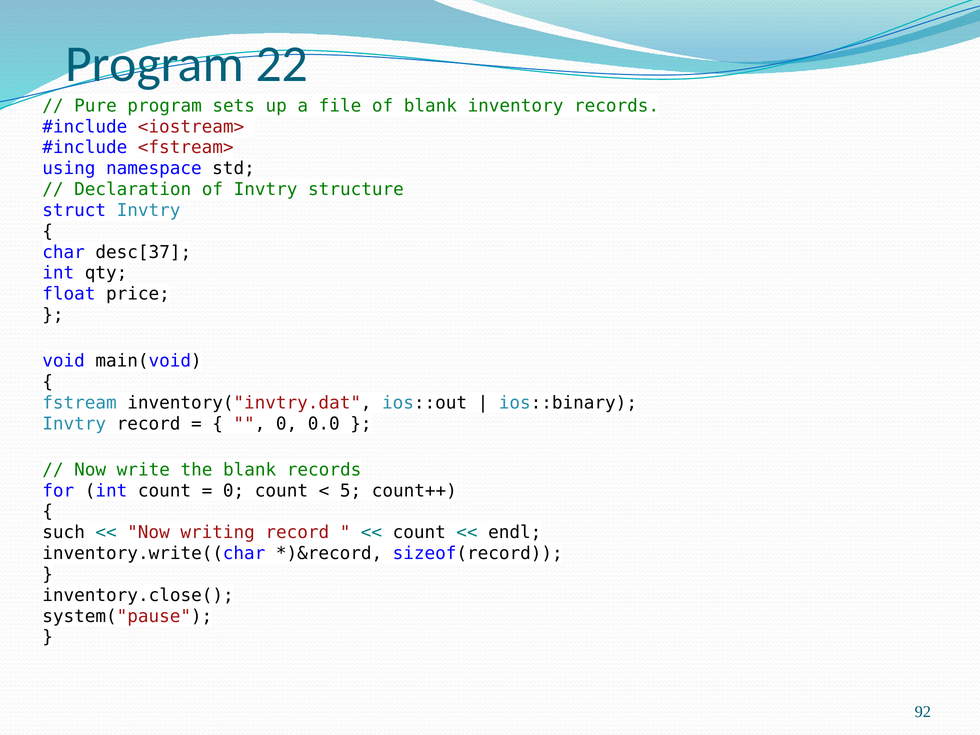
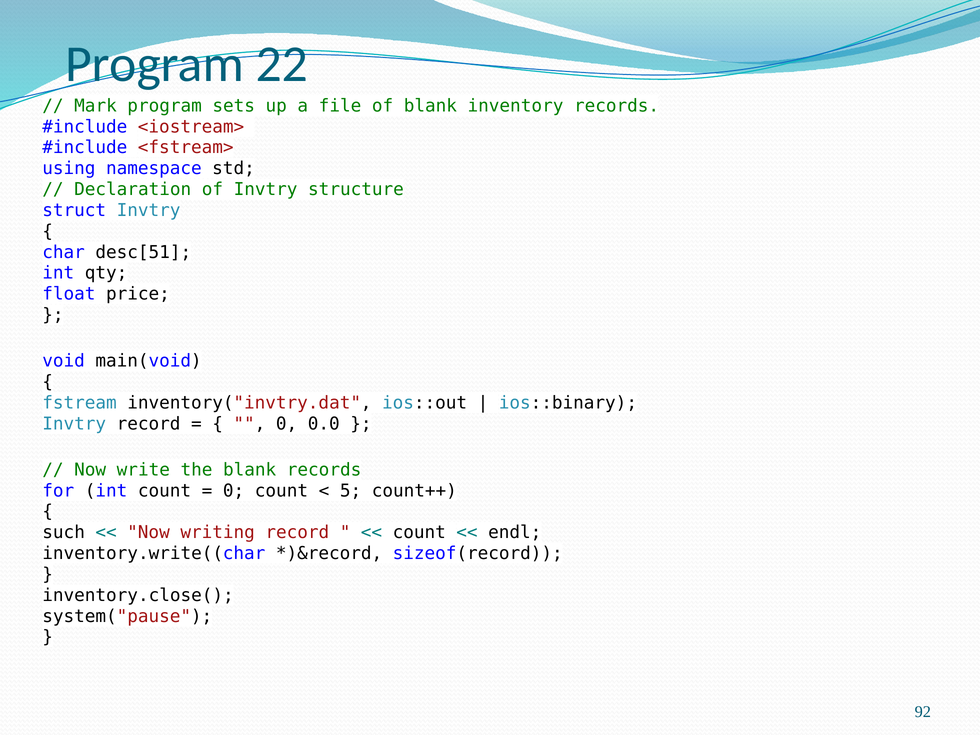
Pure: Pure -> Mark (96, 106)
desc[37: desc[37 -> desc[51 (143, 252)
